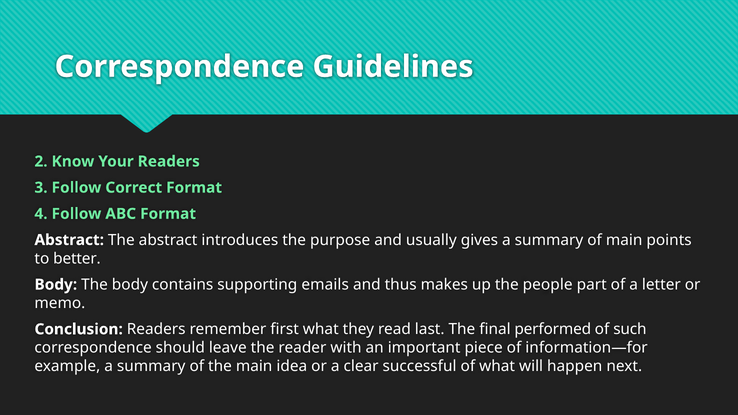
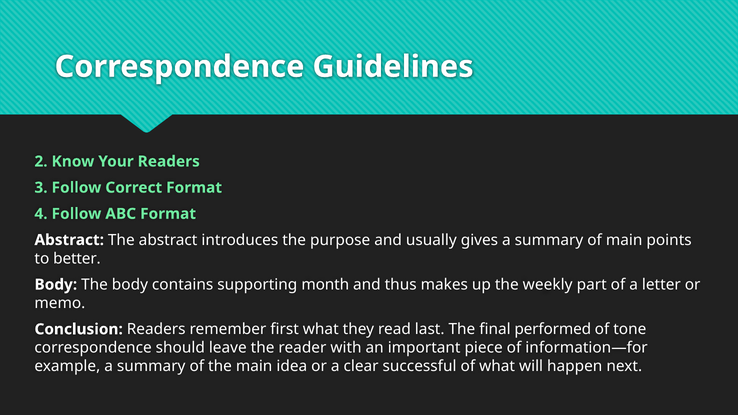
emails: emails -> month (325, 285)
people: people -> weekly (548, 285)
such: such -> tone (630, 329)
